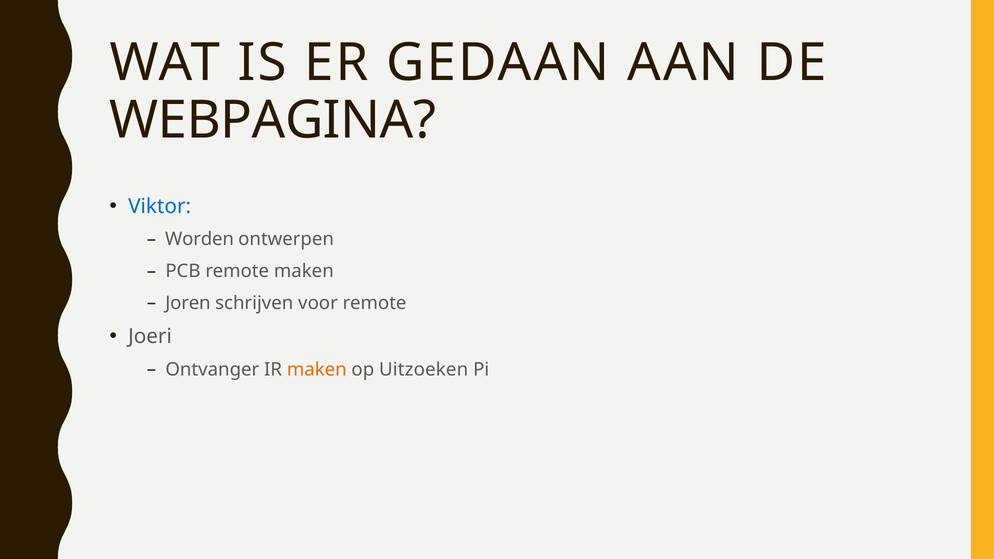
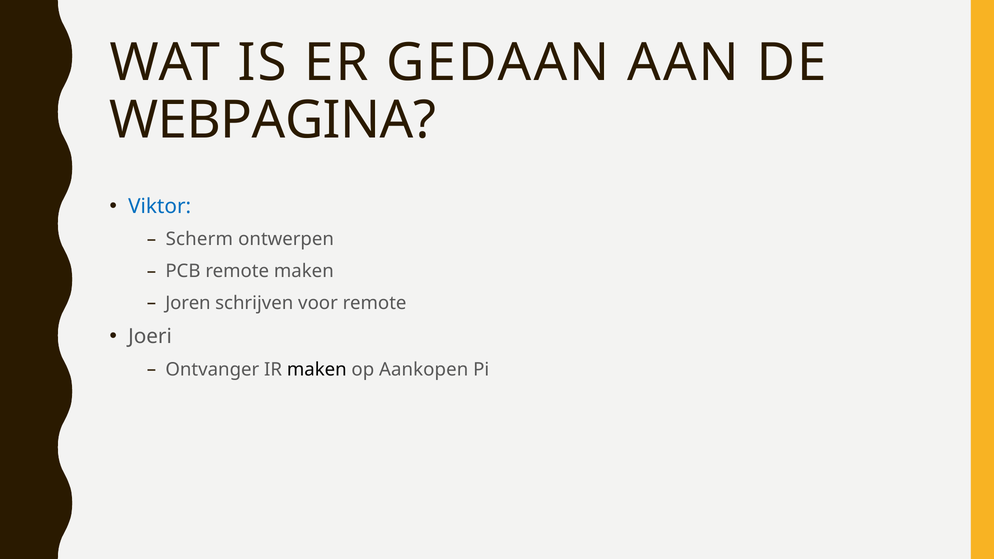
Worden: Worden -> Scherm (199, 239)
maken colour: orange -> black (317, 370)
Uitzoeken: Uitzoeken -> Aankopen (424, 370)
